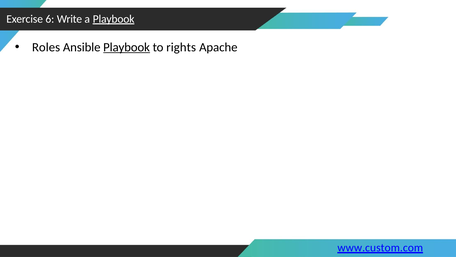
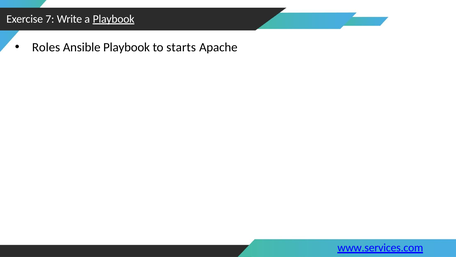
6: 6 -> 7 (50, 19)
Playbook underline: present -> none (127, 47)
rights: rights -> starts (181, 47)
www.custom.com: www.custom.com -> www.services.com (380, 247)
